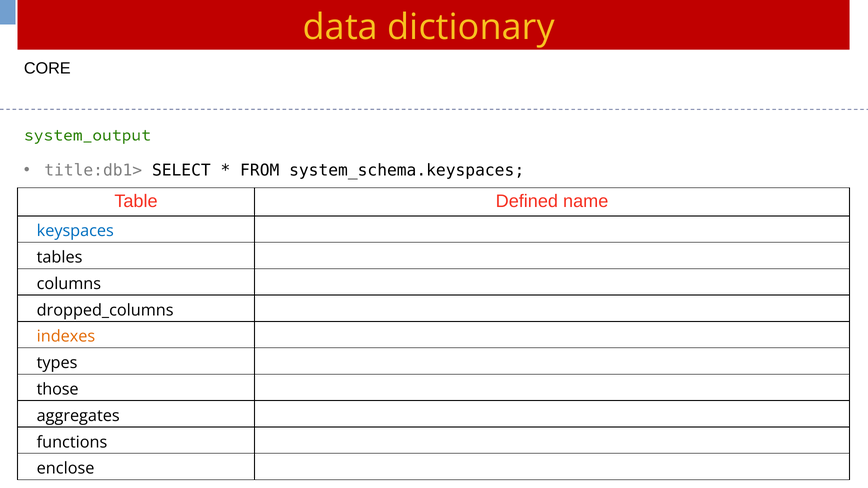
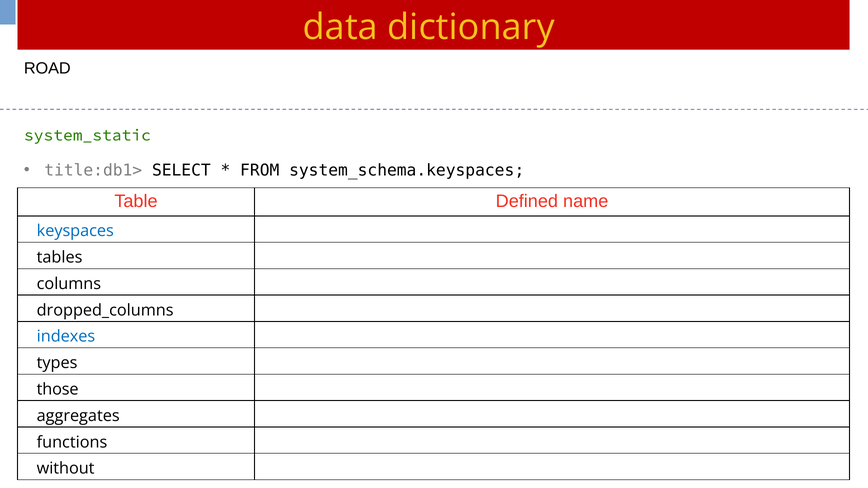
CORE: CORE -> ROAD (47, 68)
system_output: system_output -> system_static (87, 135)
indexes colour: orange -> blue (66, 337)
enclose: enclose -> without (66, 469)
